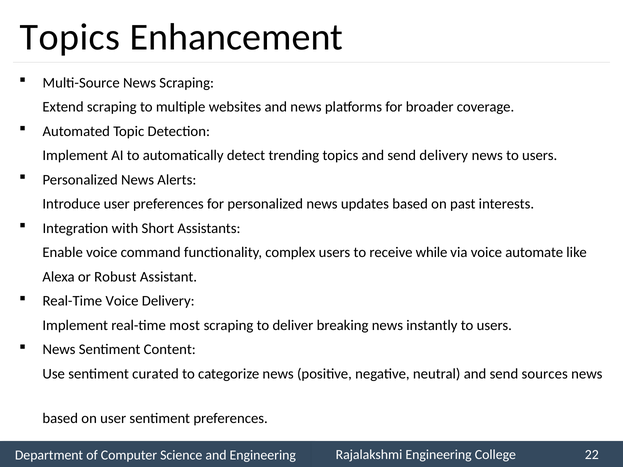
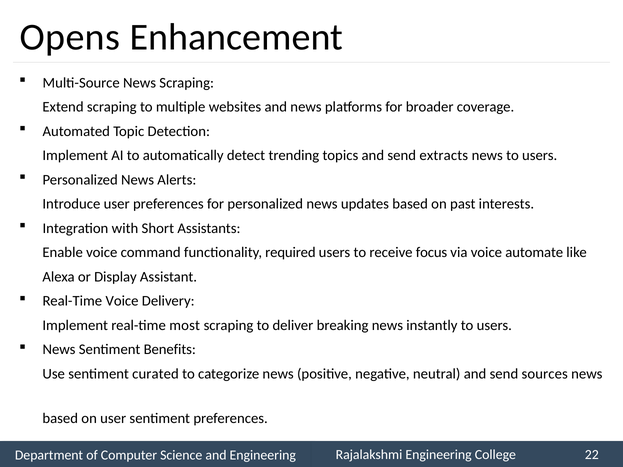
Topics: Topics -> Opens (70, 37)
send delivery: delivery -> extracts (444, 156)
complex: complex -> required (290, 253)
while: while -> focus (432, 253)
Robust: Robust -> Display (115, 277)
Content: Content -> Benefits (170, 350)
